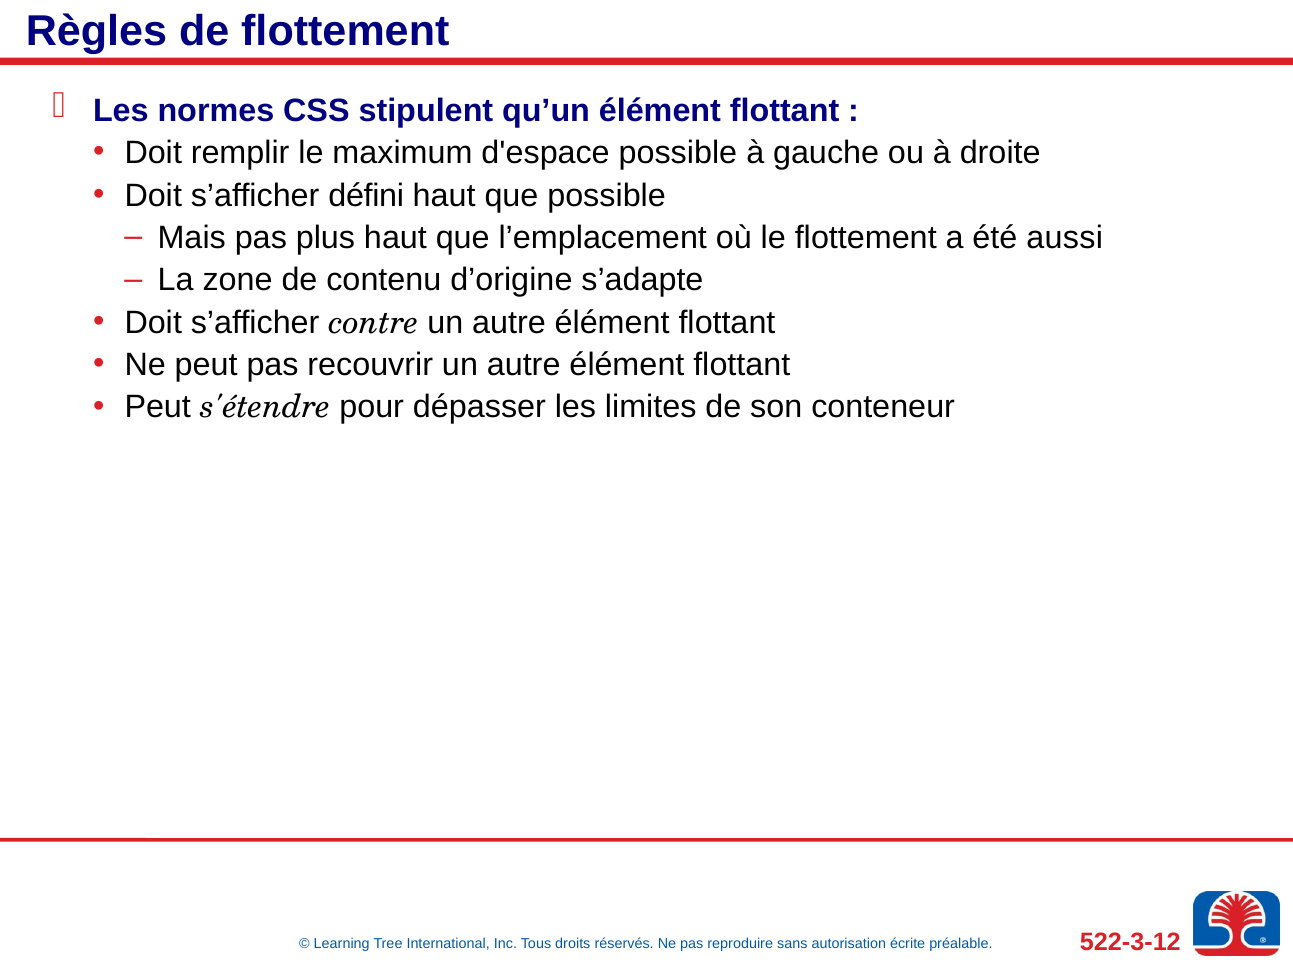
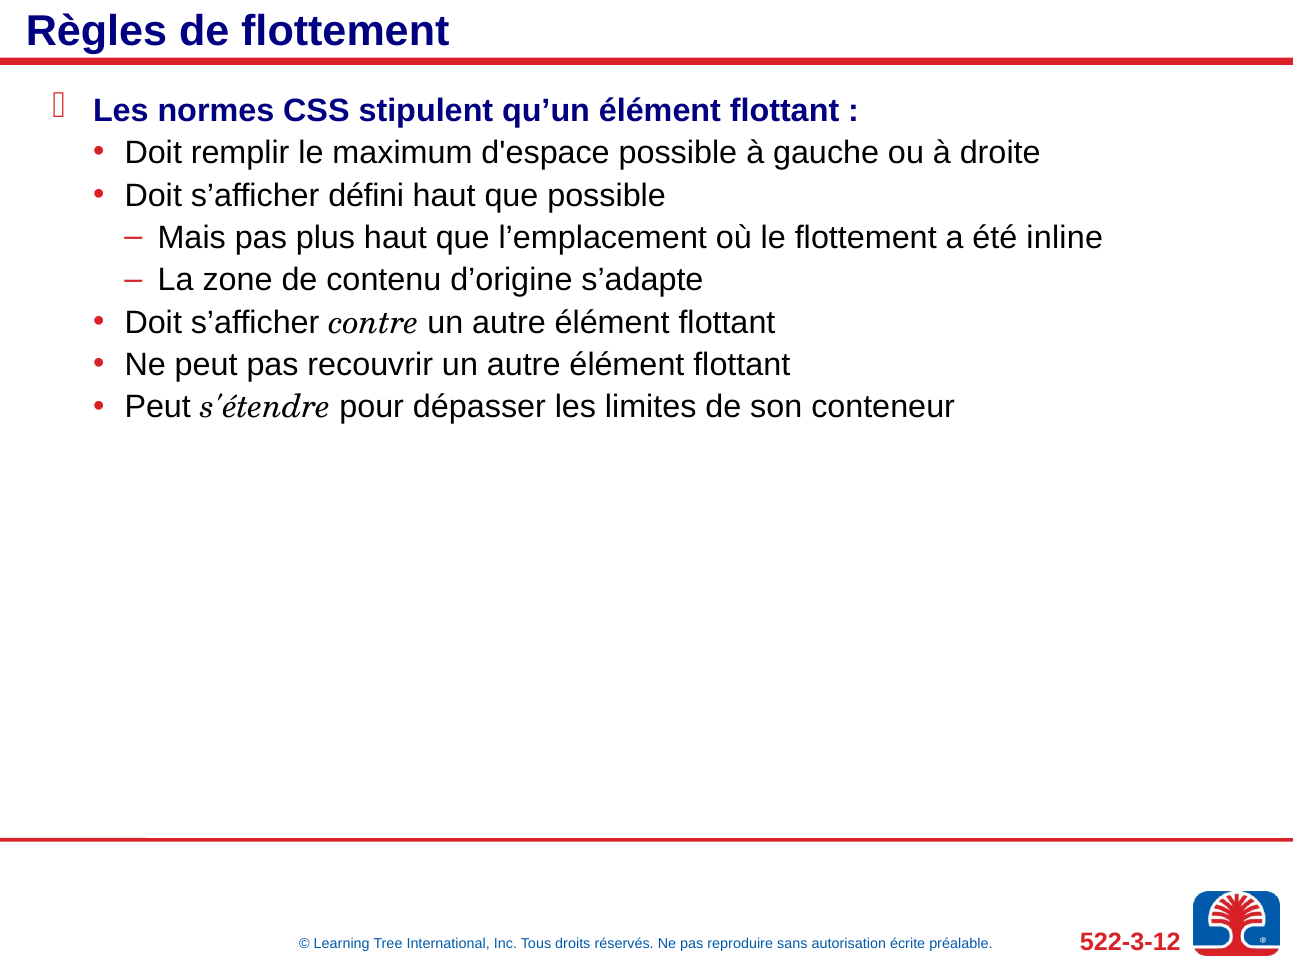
aussi: aussi -> inline (1065, 238)
